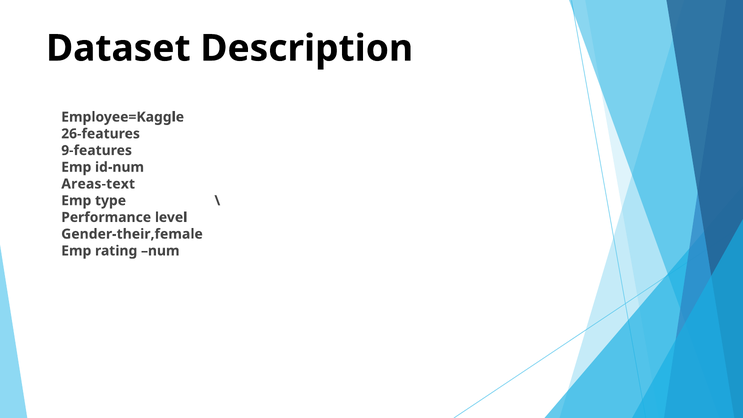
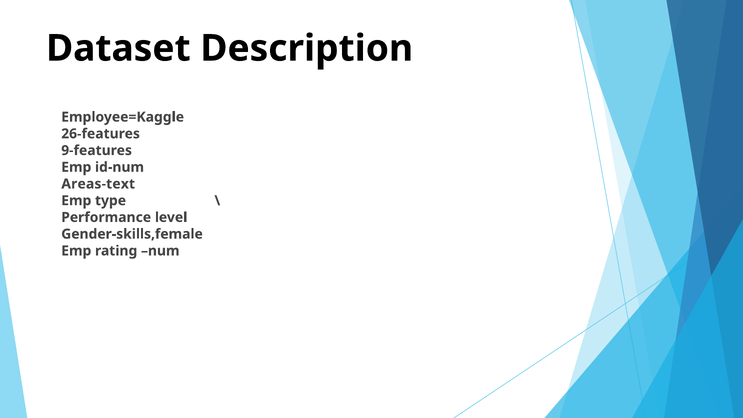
Gender-their,female: Gender-their,female -> Gender-skills,female (132, 234)
